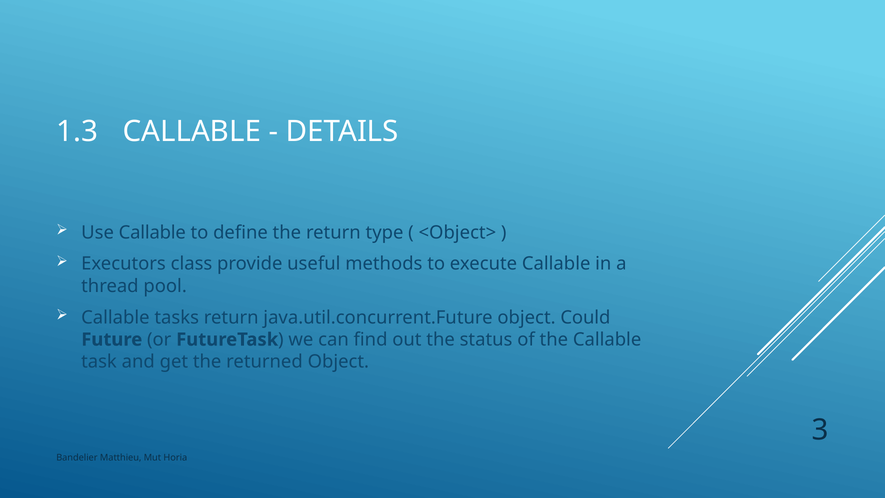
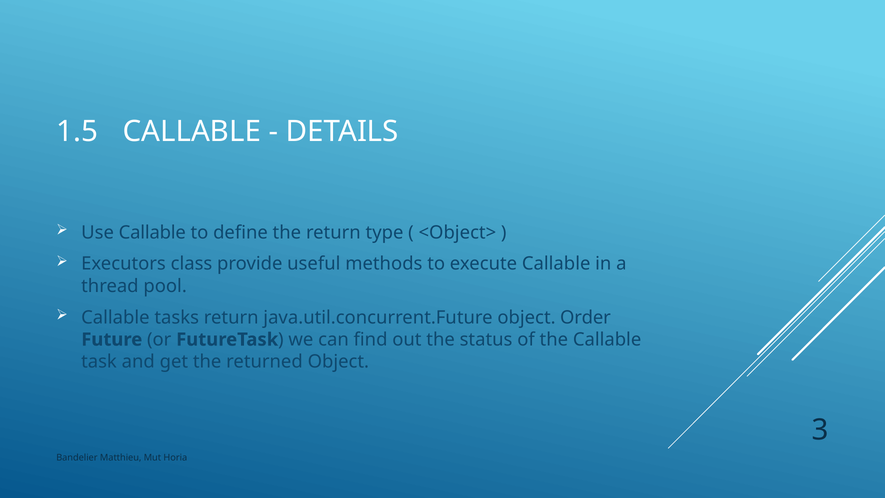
1.3: 1.3 -> 1.5 (77, 132)
Could: Could -> Order (585, 317)
